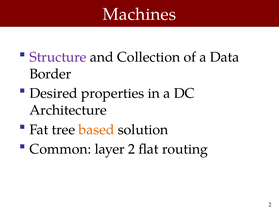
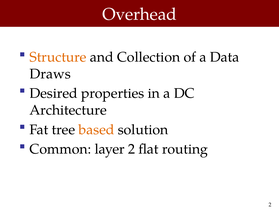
Machines: Machines -> Overhead (140, 14)
Structure colour: purple -> orange (58, 57)
Border: Border -> Draws (50, 74)
